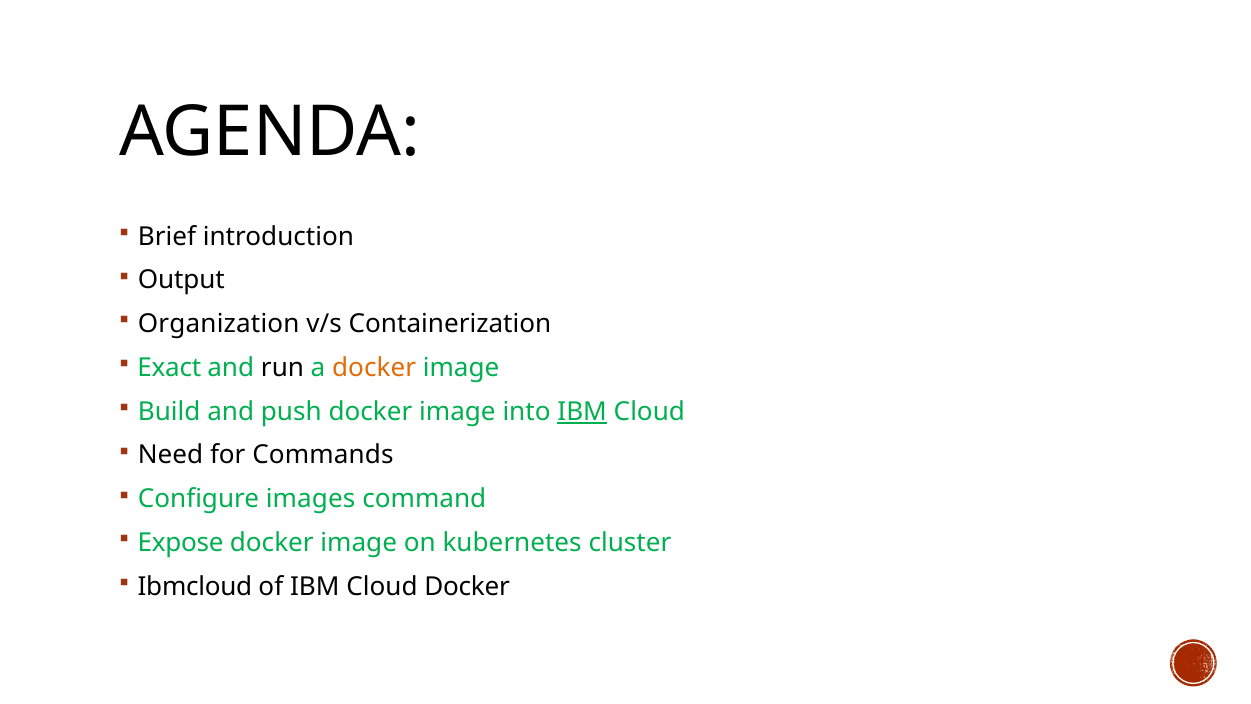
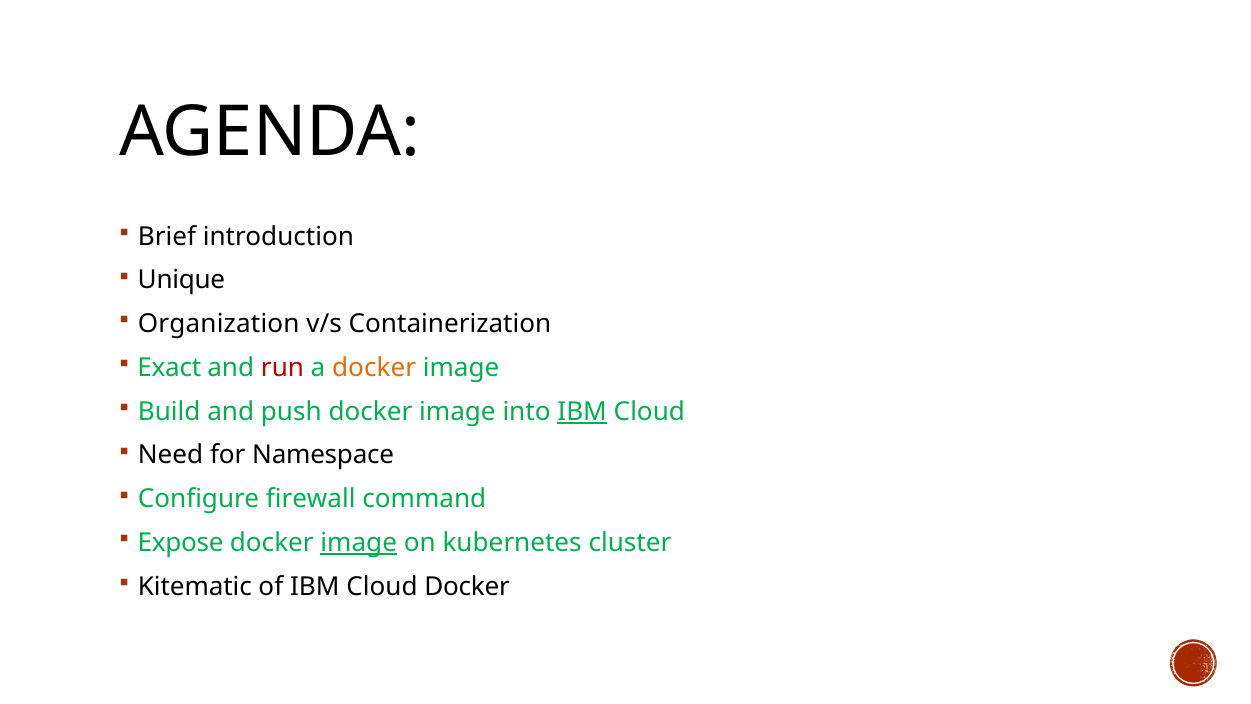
Output: Output -> Unique (181, 280)
run colour: black -> red (282, 368)
Commands: Commands -> Namespace (323, 455)
images: images -> firewall (311, 499)
image underline: none -> present (359, 543)
Ibmcloud: Ibmcloud -> Kitematic (195, 586)
